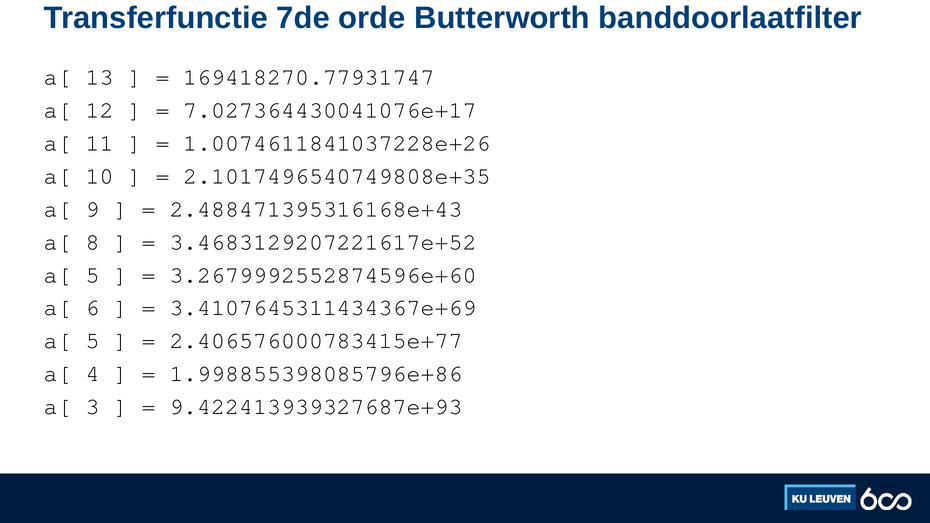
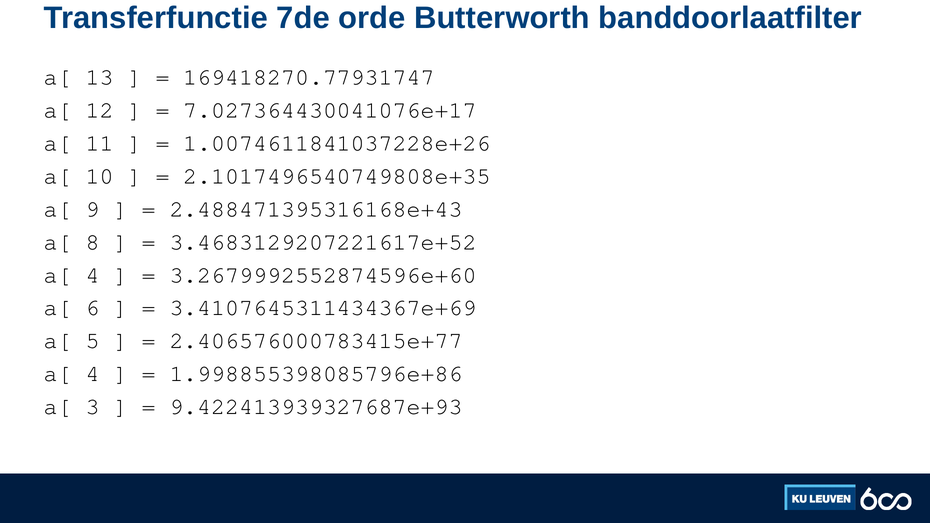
5: 5 -> 4 (93, 275)
